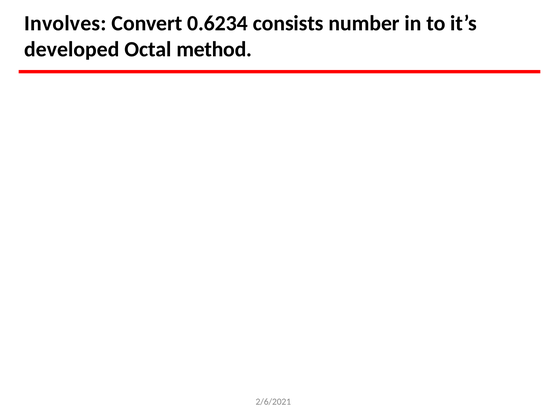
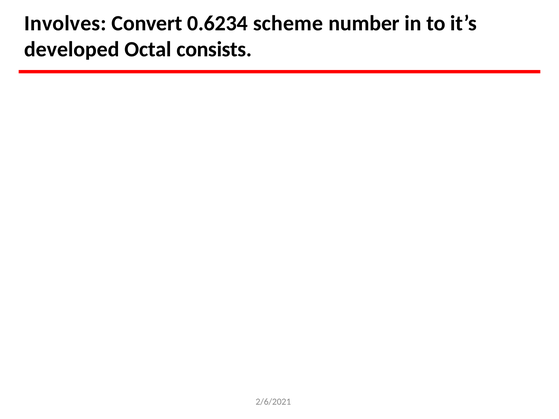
consists: consists -> scheme (288, 23)
method: method -> consists (214, 49)
